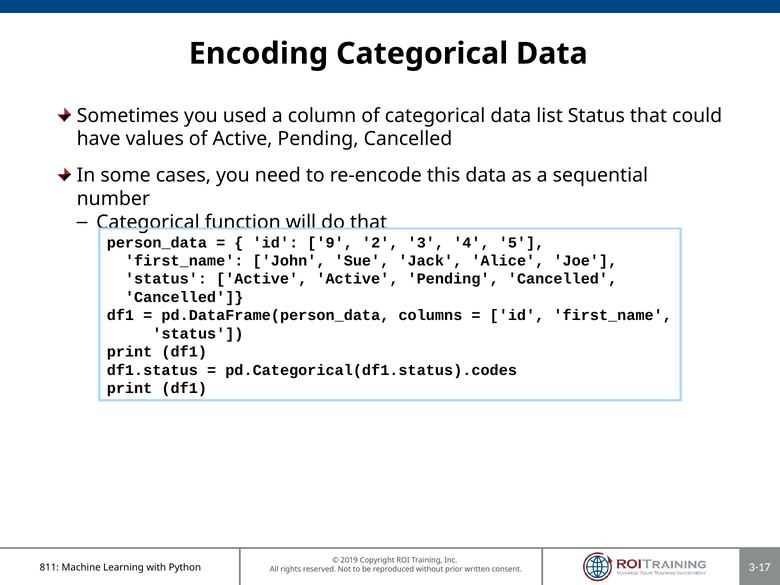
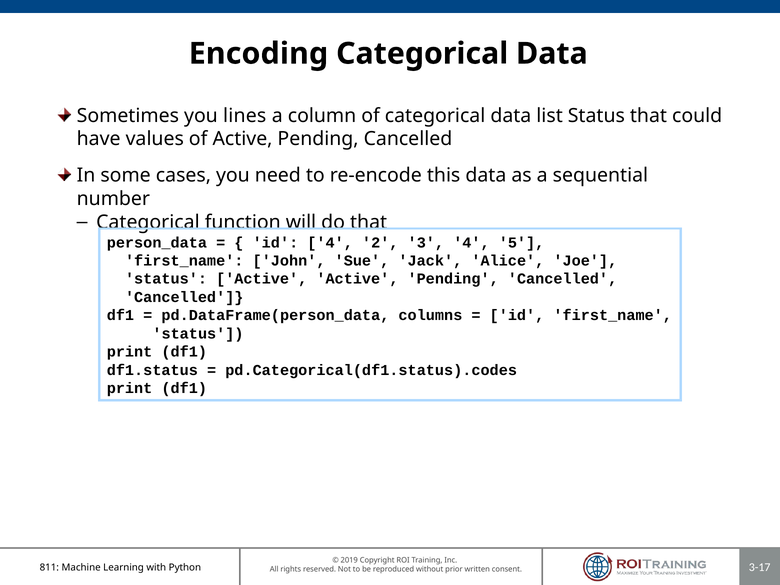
used: used -> lines (245, 116)
id 9: 9 -> 4 (330, 243)
